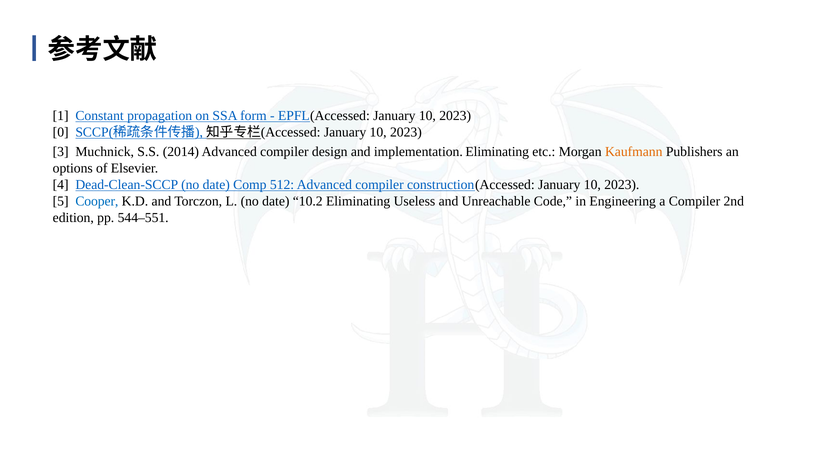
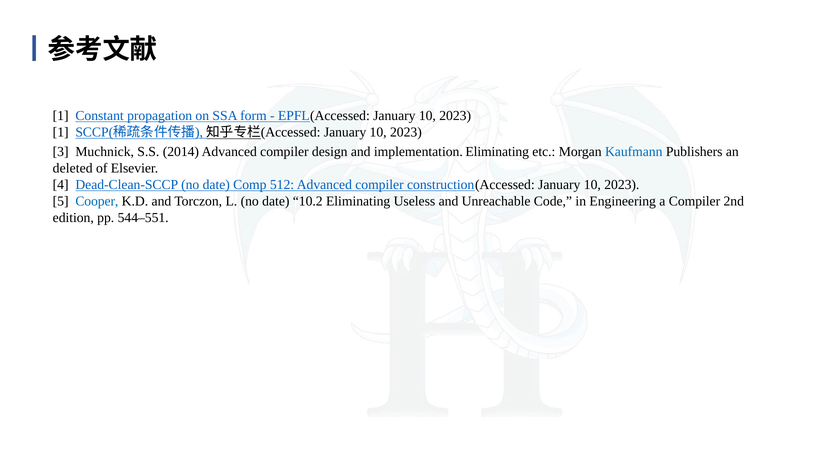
0: 0 -> 1 (61, 132)
Kaufmann colour: orange -> blue (634, 152)
options: options -> deleted (73, 168)
